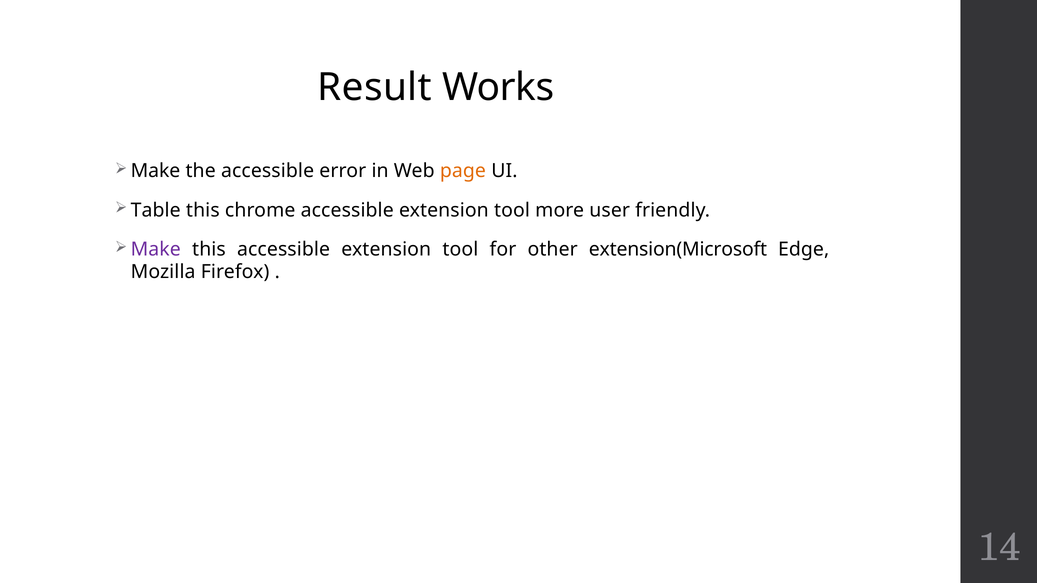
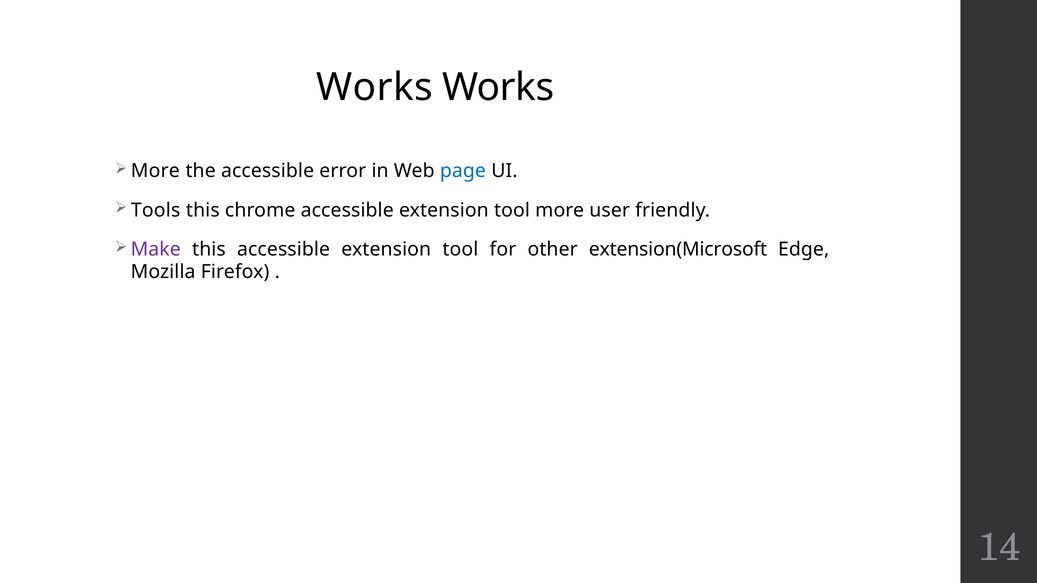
Result: Result -> Works (375, 88)
Make: Make -> More (155, 171)
page colour: orange -> blue (463, 171)
Table: Table -> Tools (156, 210)
